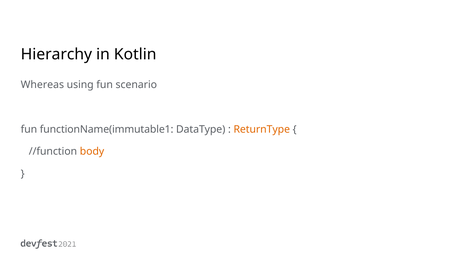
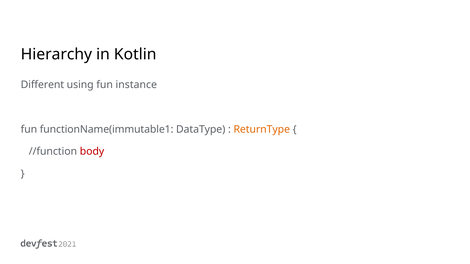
Whereas: Whereas -> Different (42, 85)
scenario: scenario -> instance (136, 85)
body colour: orange -> red (92, 152)
